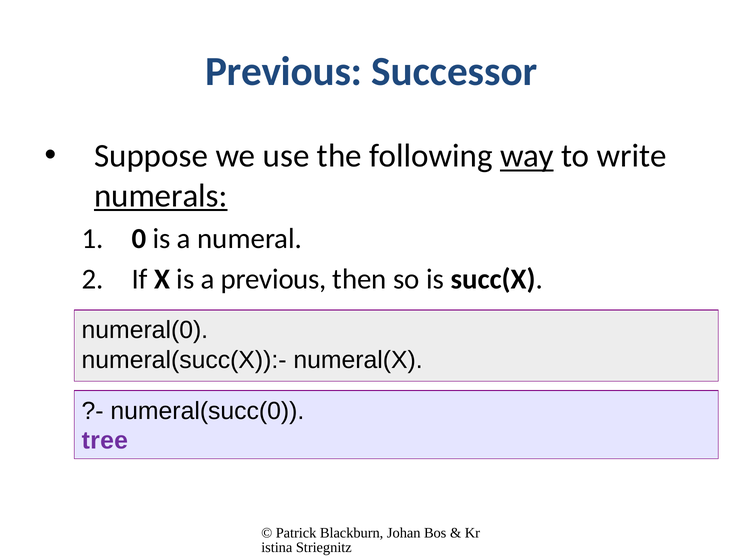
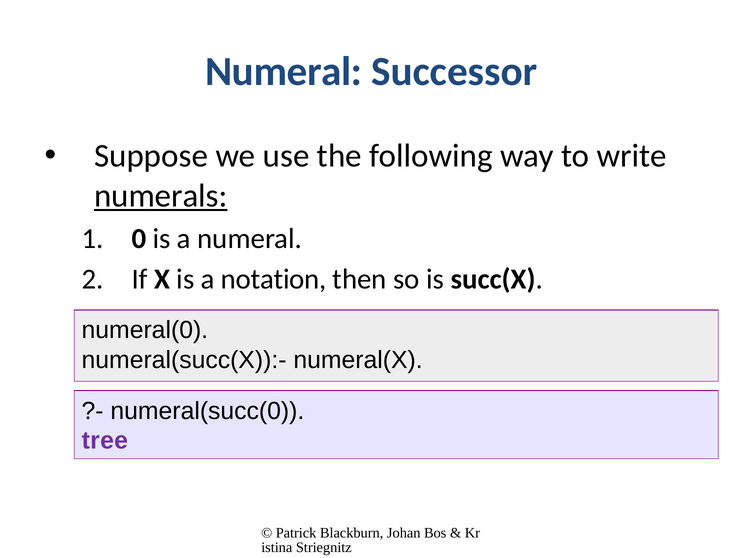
Previous: Previous -> Numeral (284, 72)
way underline: present -> none (527, 156)
a previous: previous -> notation (274, 279)
